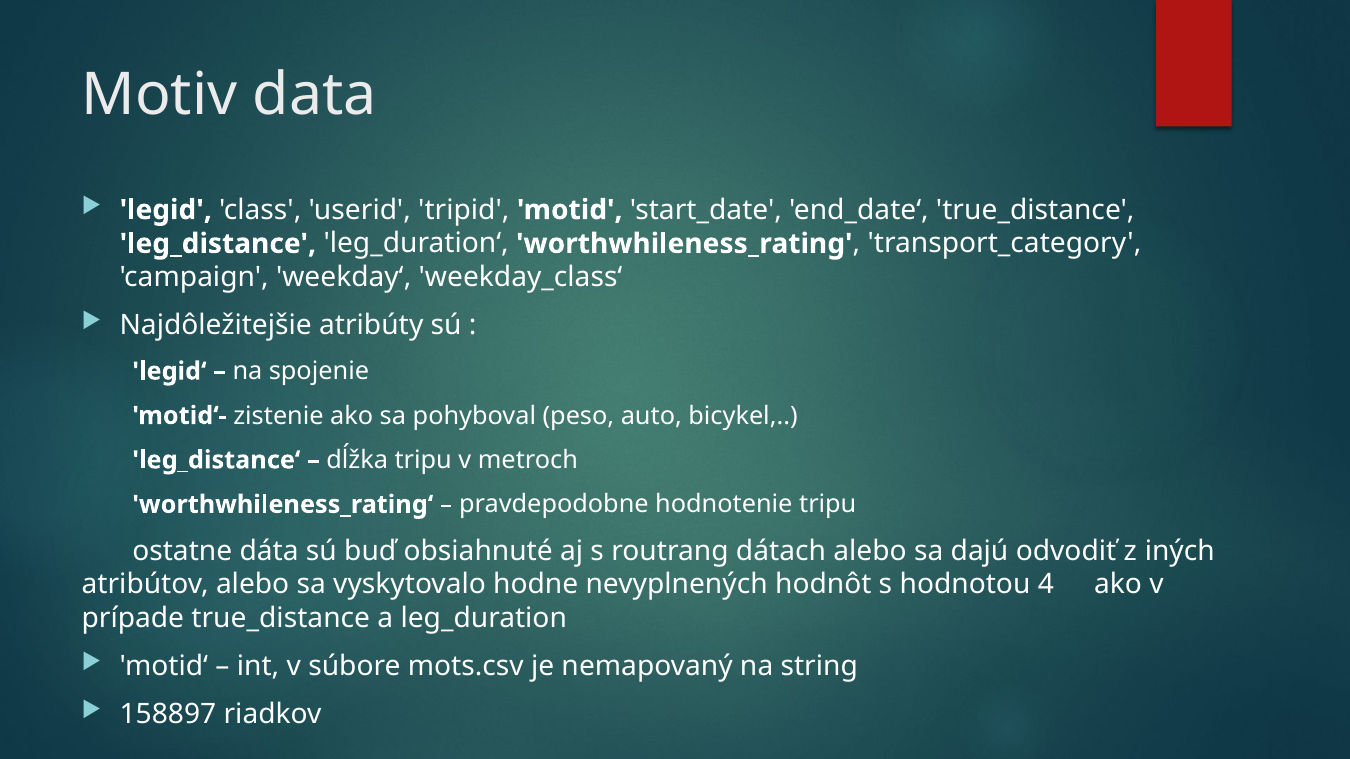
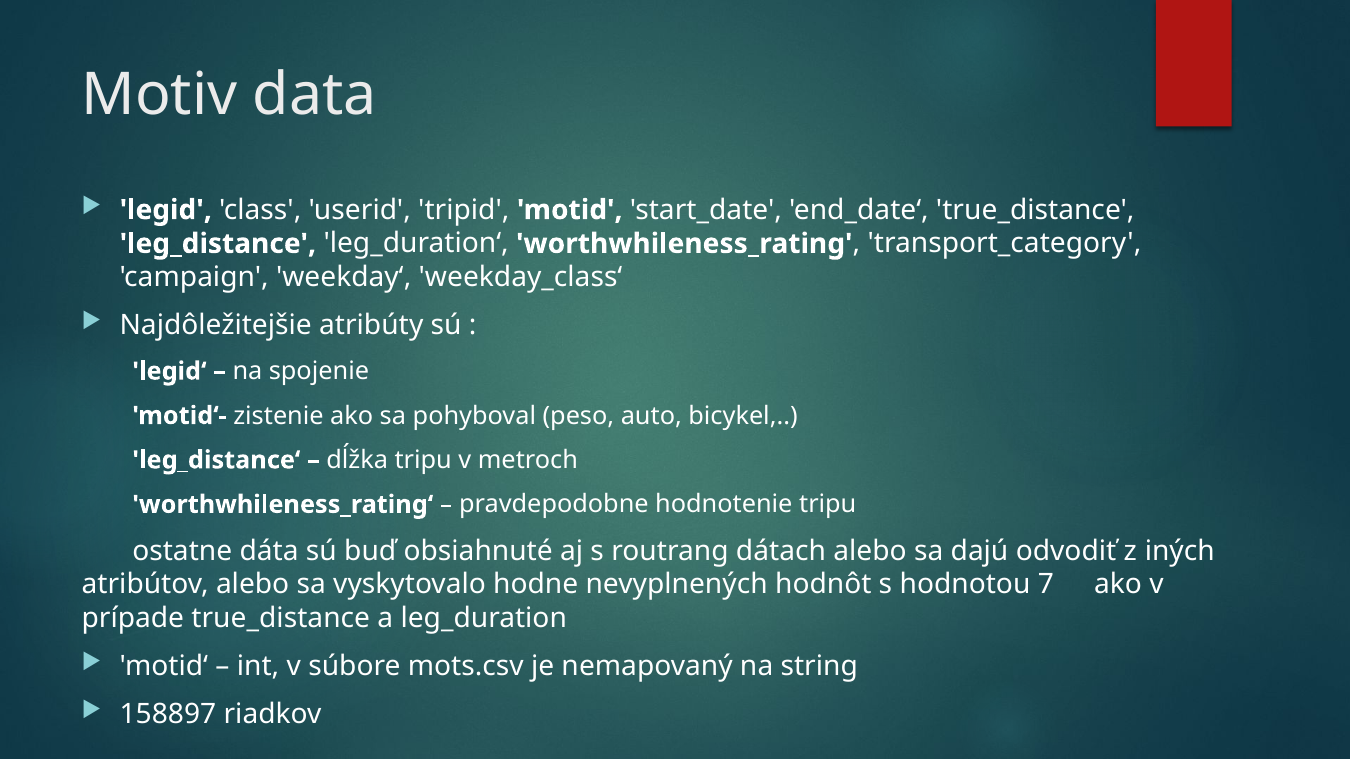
4: 4 -> 7 (1046, 585)
